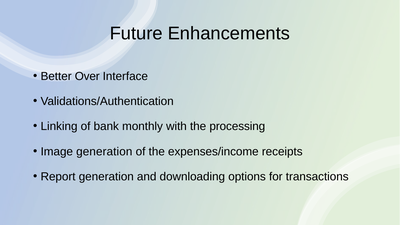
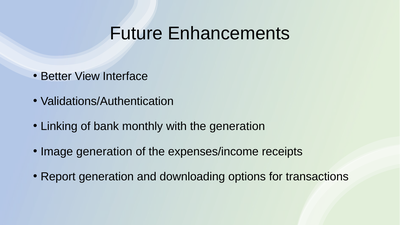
Over: Over -> View (87, 76)
the processing: processing -> generation (237, 126)
